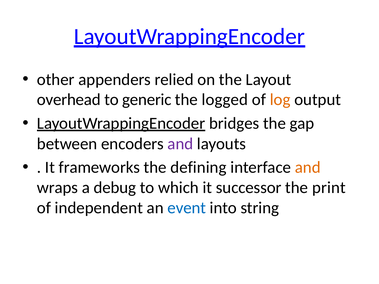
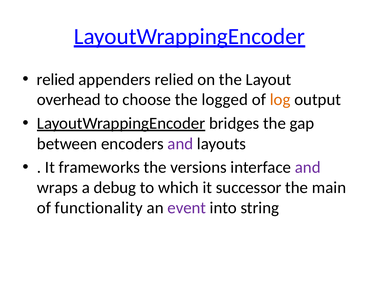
other: other -> relied (56, 80)
generic: generic -> choose (147, 100)
defining: defining -> versions (199, 168)
and colour: orange -> purple (308, 168)
print: print -> main (329, 188)
independent: independent -> functionality (99, 208)
event colour: blue -> purple (187, 208)
